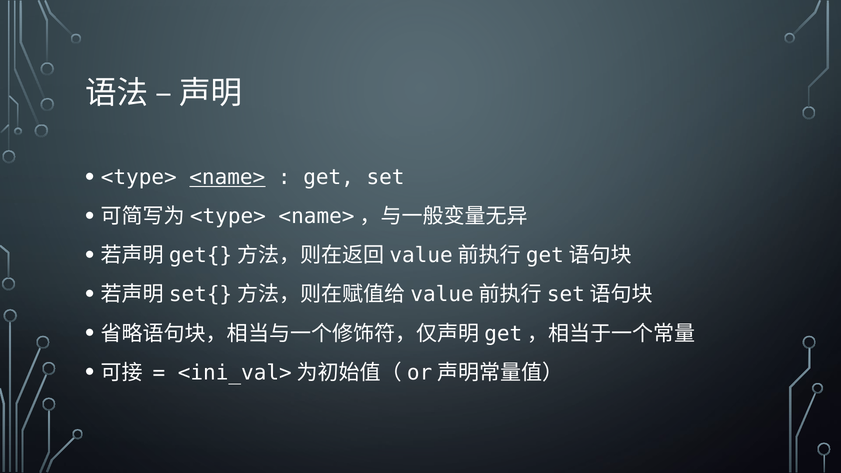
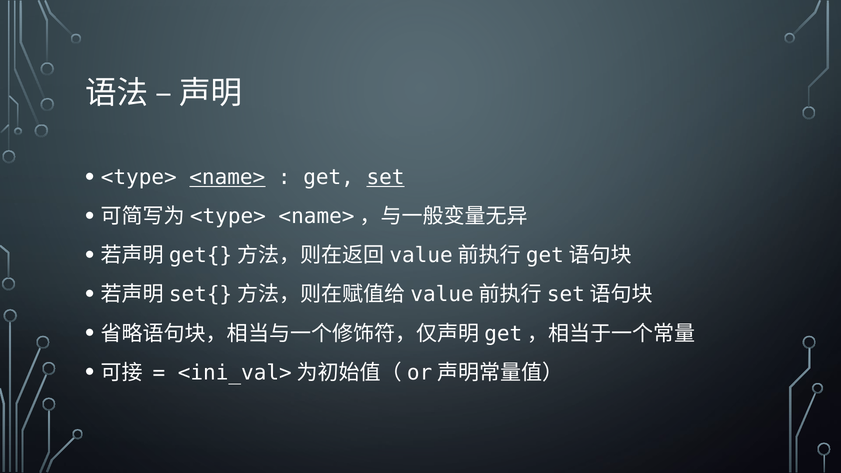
set underline: none -> present (386, 177)
